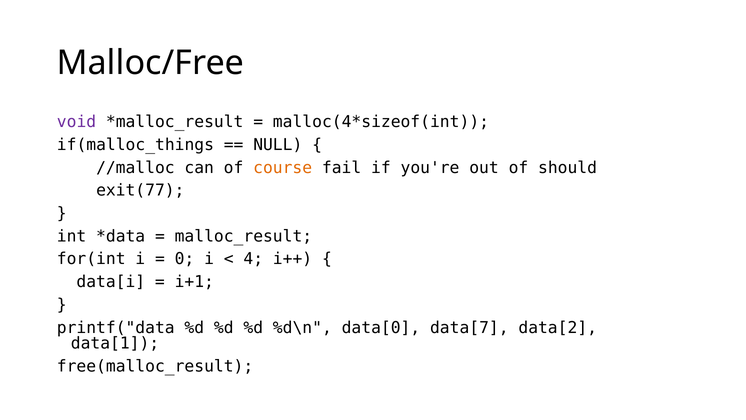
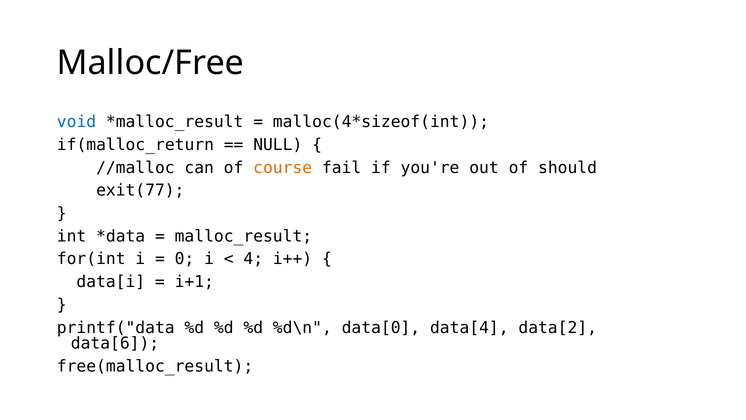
void colour: purple -> blue (77, 122)
if(malloc_things: if(malloc_things -> if(malloc_return (135, 145)
data[7: data[7 -> data[4 (469, 327)
data[1: data[1 -> data[6 (115, 343)
